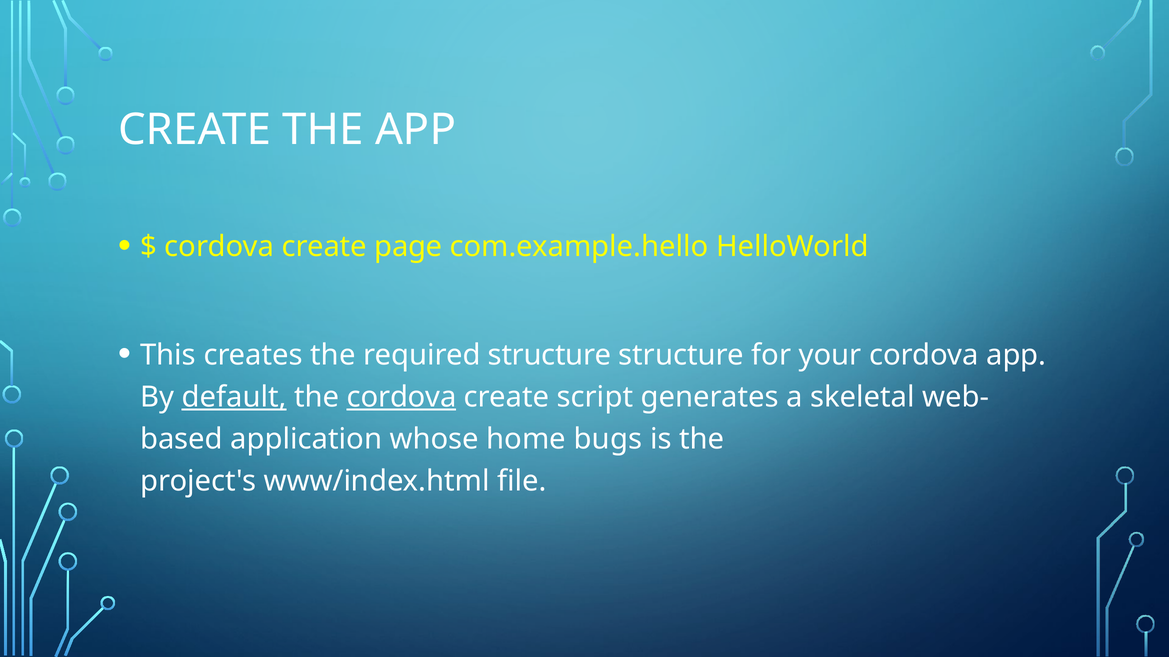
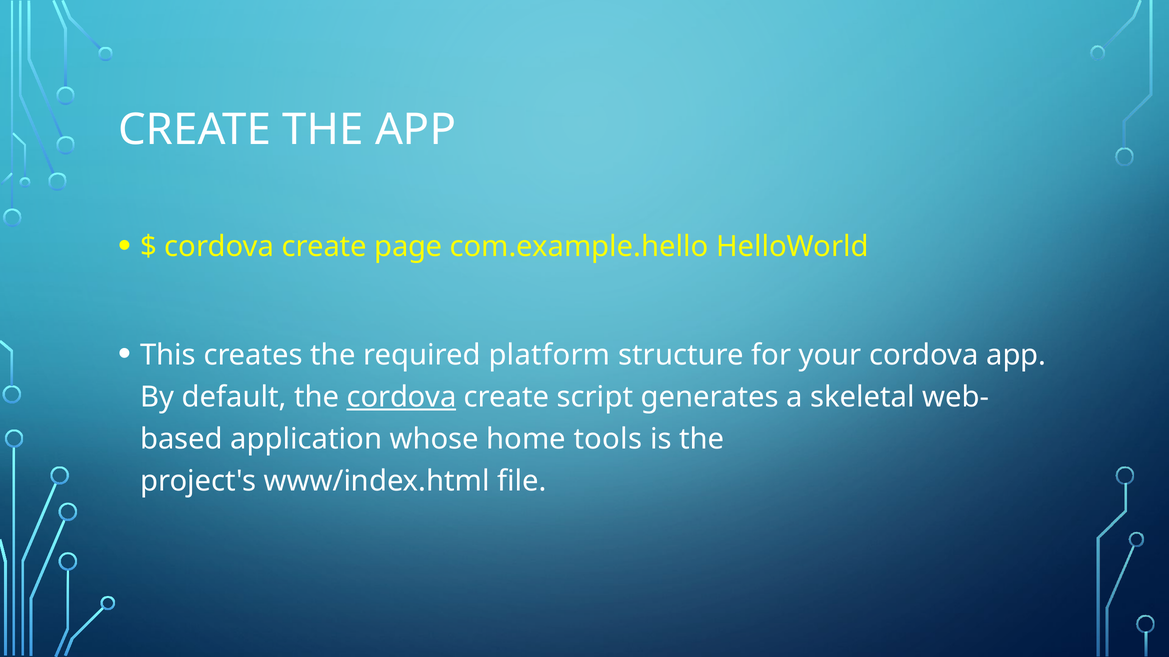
required structure: structure -> platform (549, 355)
default underline: present -> none (234, 397)
bugs: bugs -> tools (608, 439)
